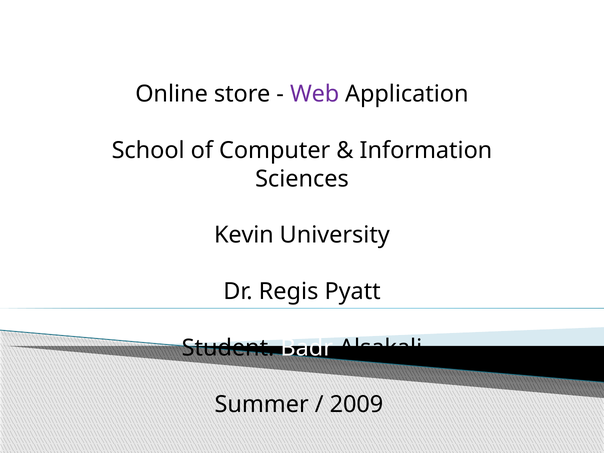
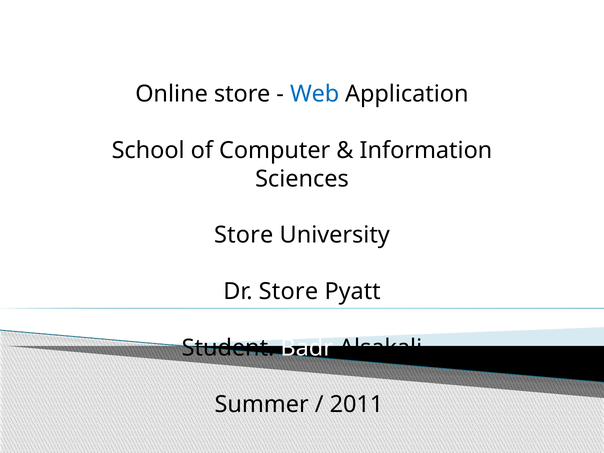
Web colour: purple -> blue (315, 94)
Kevin: Kevin -> Store (244, 235)
Dr Regis: Regis -> Store (288, 292)
2009: 2009 -> 2011 (356, 404)
